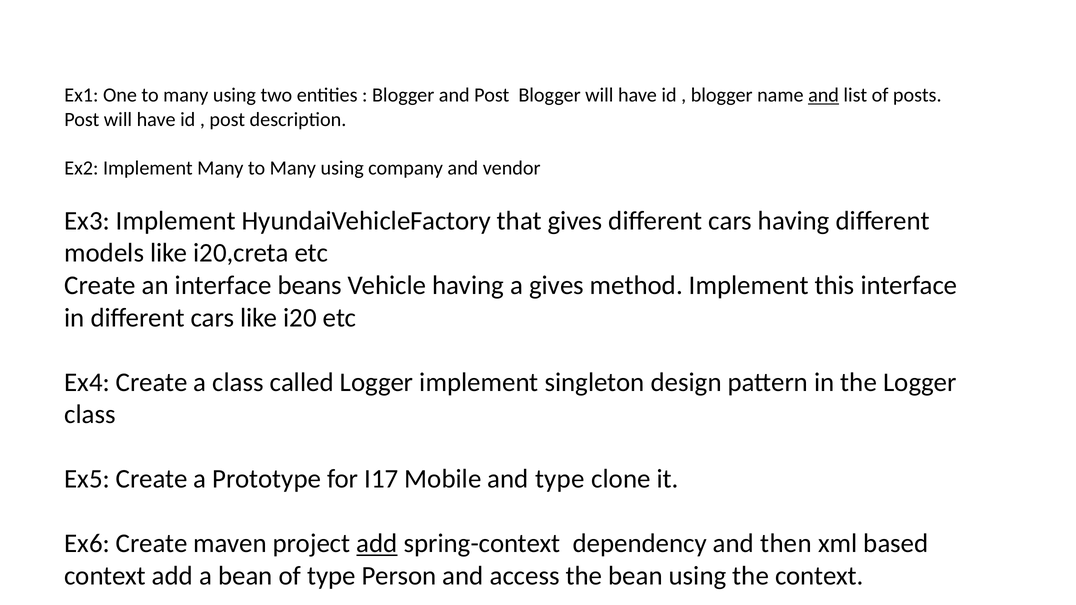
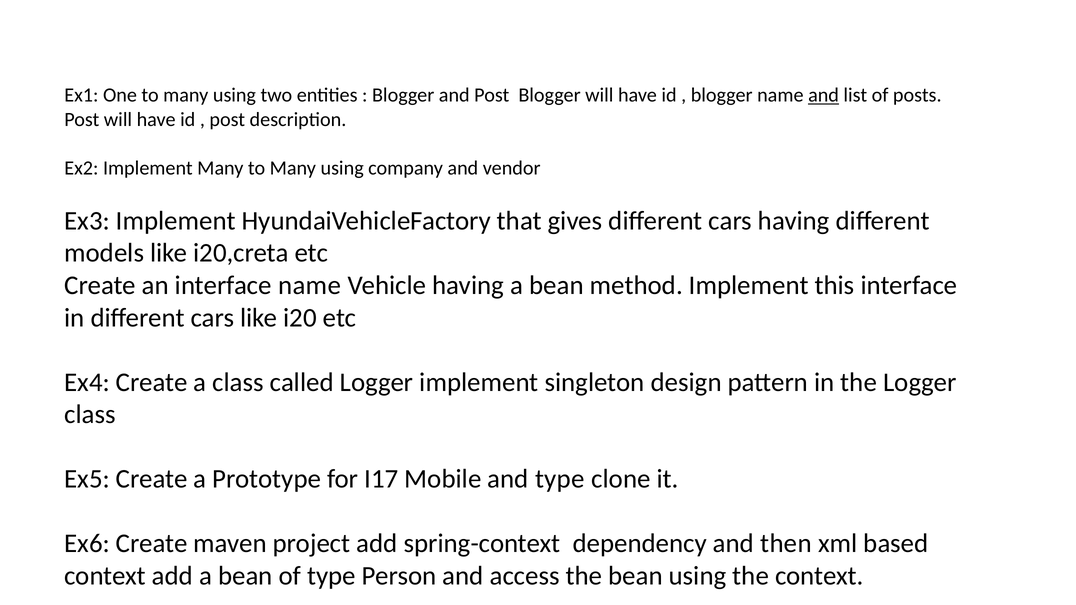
interface beans: beans -> name (310, 285)
having a gives: gives -> bean (556, 285)
add underline: present -> none (377, 544)
